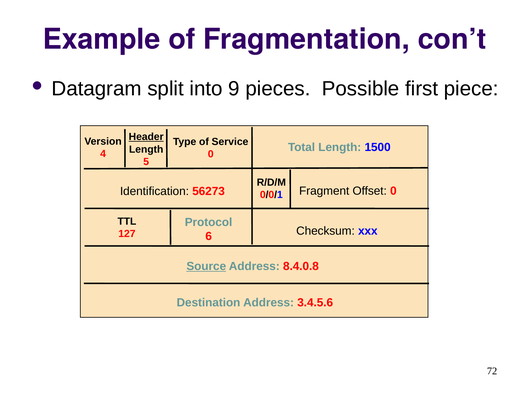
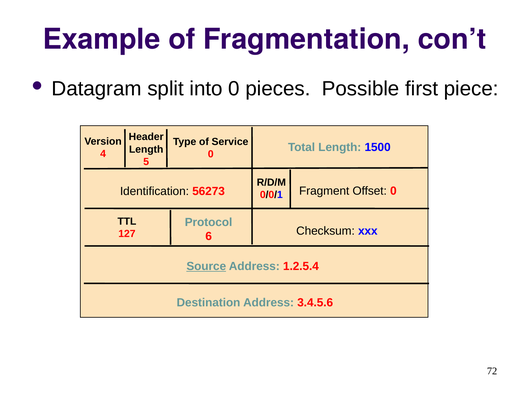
into 9: 9 -> 0 (234, 89)
Header underline: present -> none (146, 137)
8.4.0.8: 8.4.0.8 -> 1.2.5.4 (301, 266)
